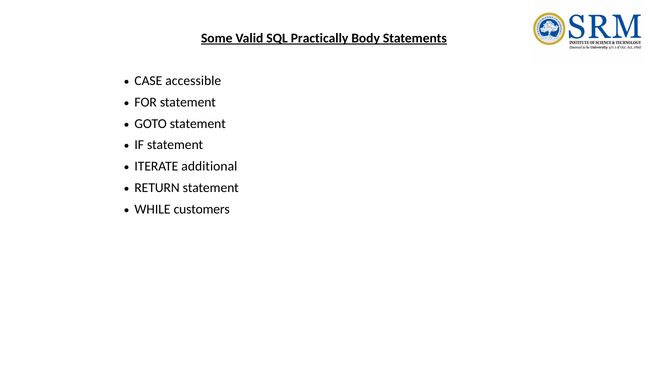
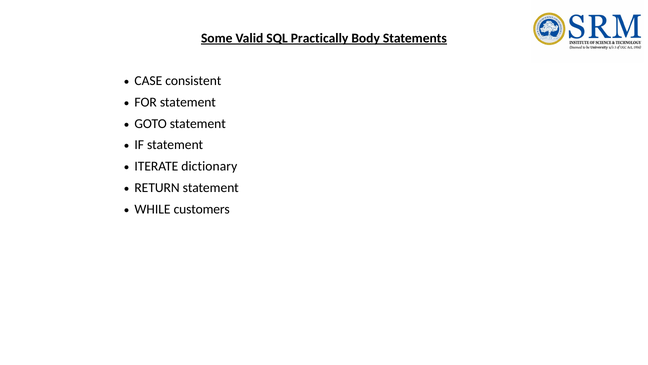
accessible: accessible -> consistent (193, 81)
additional: additional -> dictionary (209, 166)
